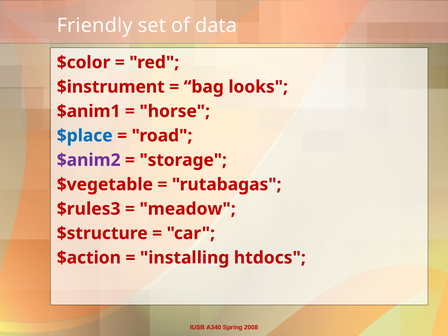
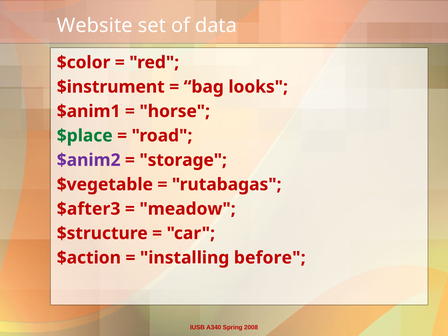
Friendly: Friendly -> Website (95, 26)
$place colour: blue -> green (85, 136)
$rules3: $rules3 -> $after3 (89, 209)
htdocs: htdocs -> before (270, 258)
